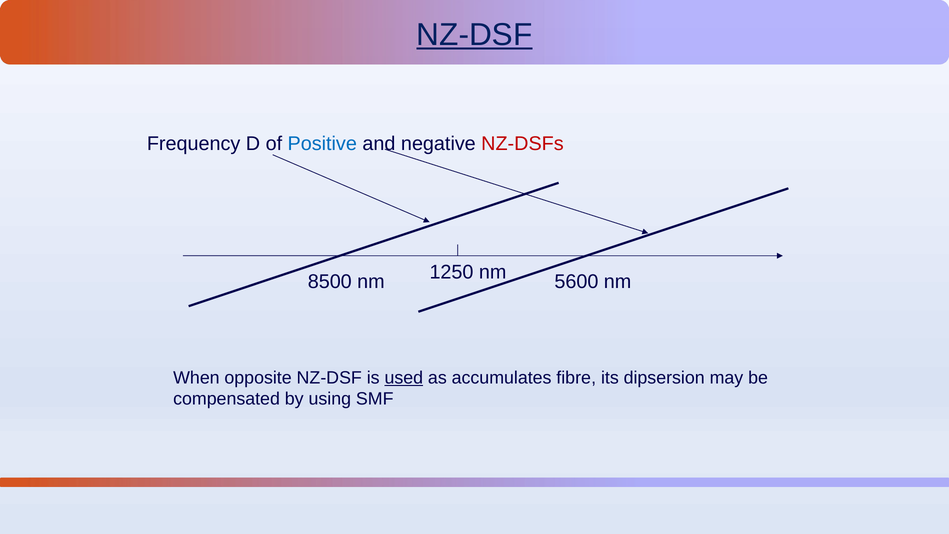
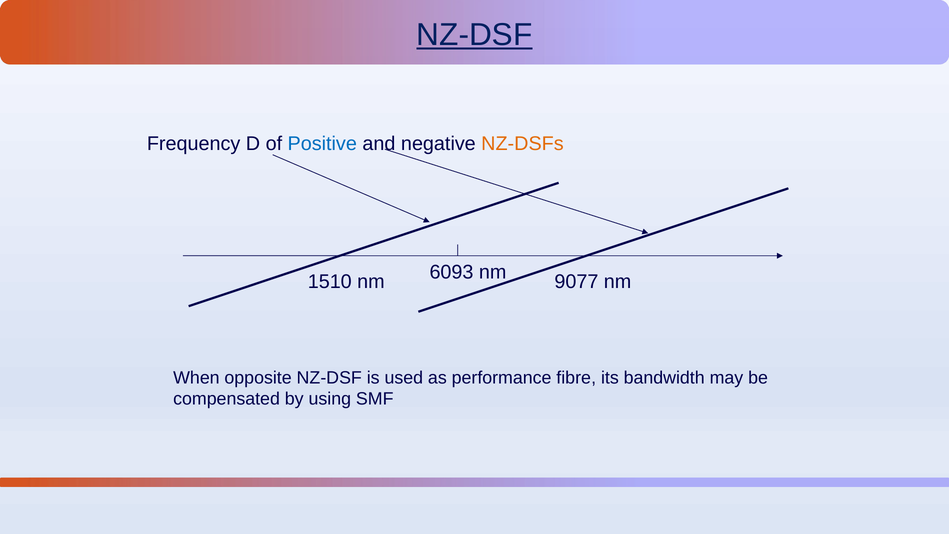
NZ-DSFs colour: red -> orange (522, 144)
1250: 1250 -> 6093 (451, 272)
5600: 5600 -> 9077 (576, 282)
8500: 8500 -> 1510 (330, 282)
used underline: present -> none (404, 378)
accumulates: accumulates -> performance (502, 378)
dipsersion: dipsersion -> bandwidth (664, 378)
